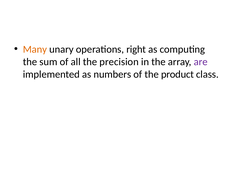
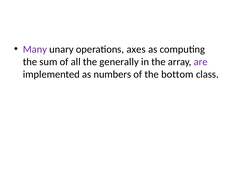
Many colour: orange -> purple (35, 49)
right: right -> axes (136, 49)
precision: precision -> generally (119, 62)
product: product -> bottom (177, 74)
